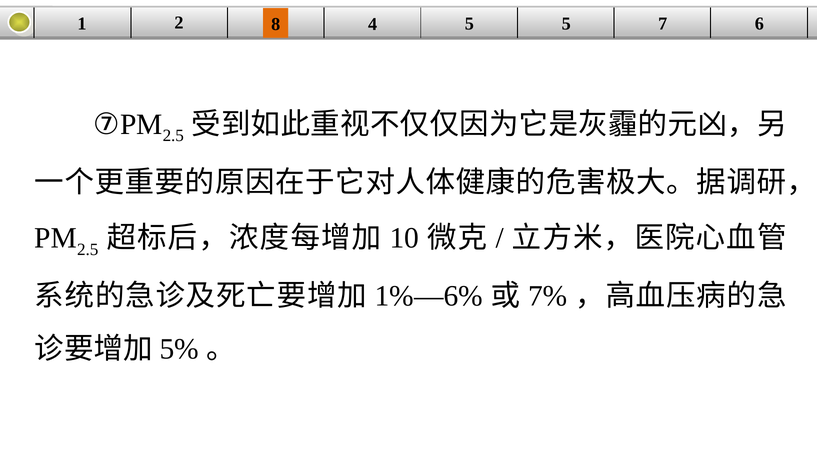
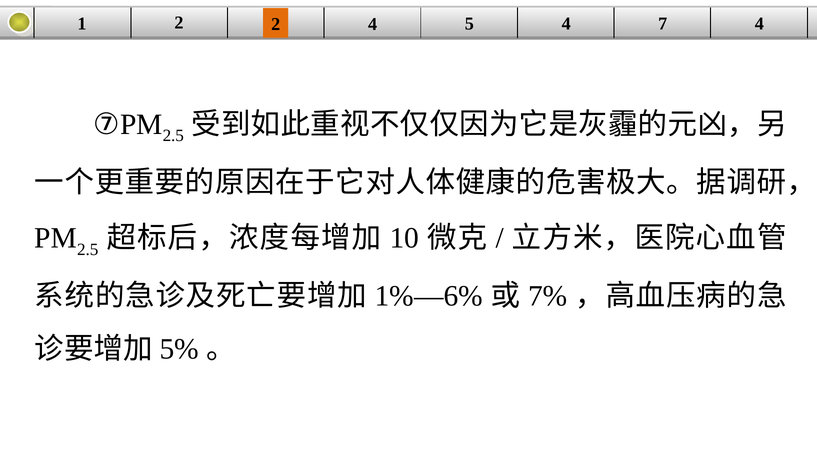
2 8: 8 -> 2 (276, 24)
5 5: 5 -> 4 (566, 24)
7 6: 6 -> 4 (759, 24)
